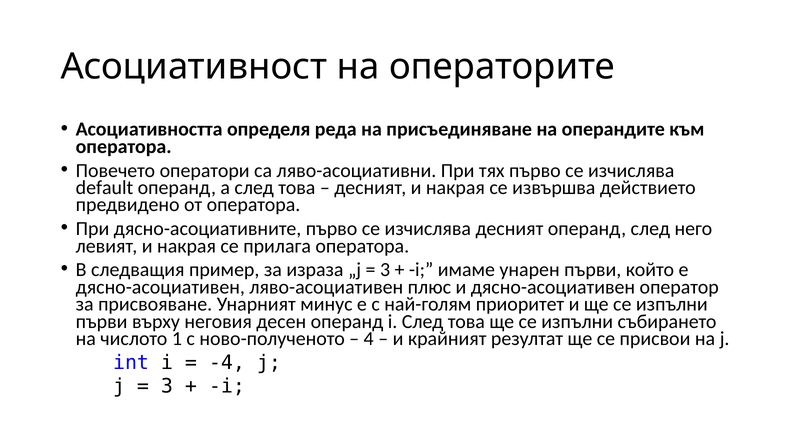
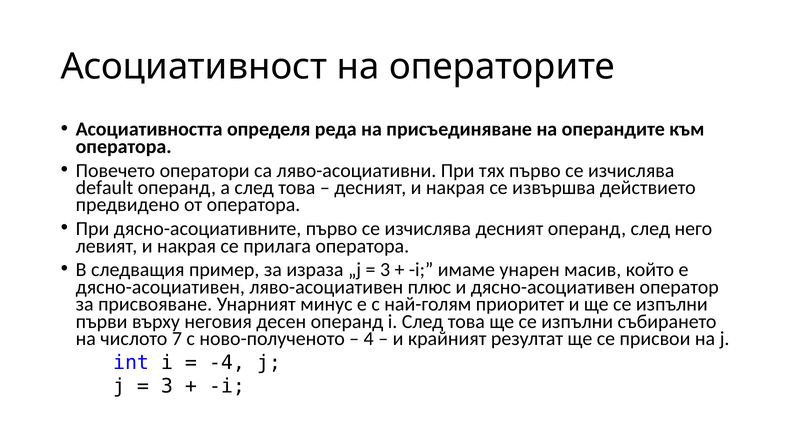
унарен първи: първи -> масив (593, 270)
1: 1 -> 7 (177, 339)
